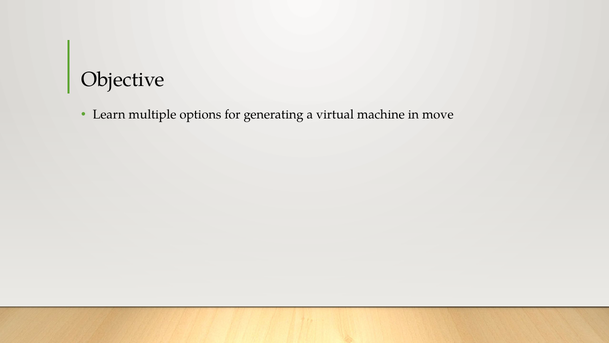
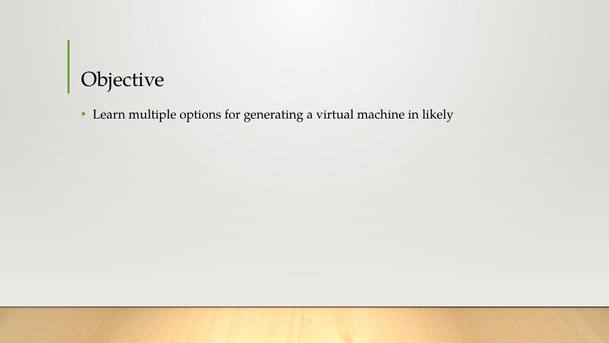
move: move -> likely (438, 115)
